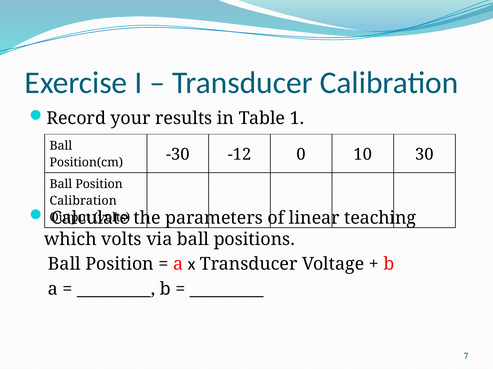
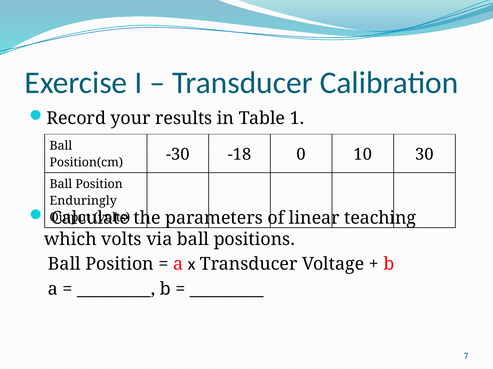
-12: -12 -> -18 (240, 155)
Calibration: Calibration -> Enduringly (83, 201)
